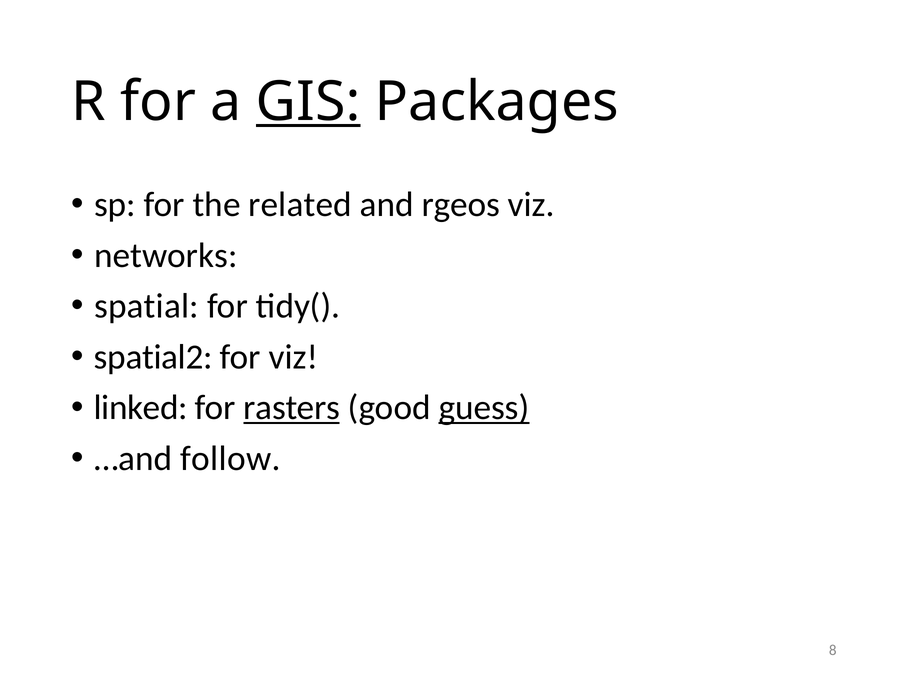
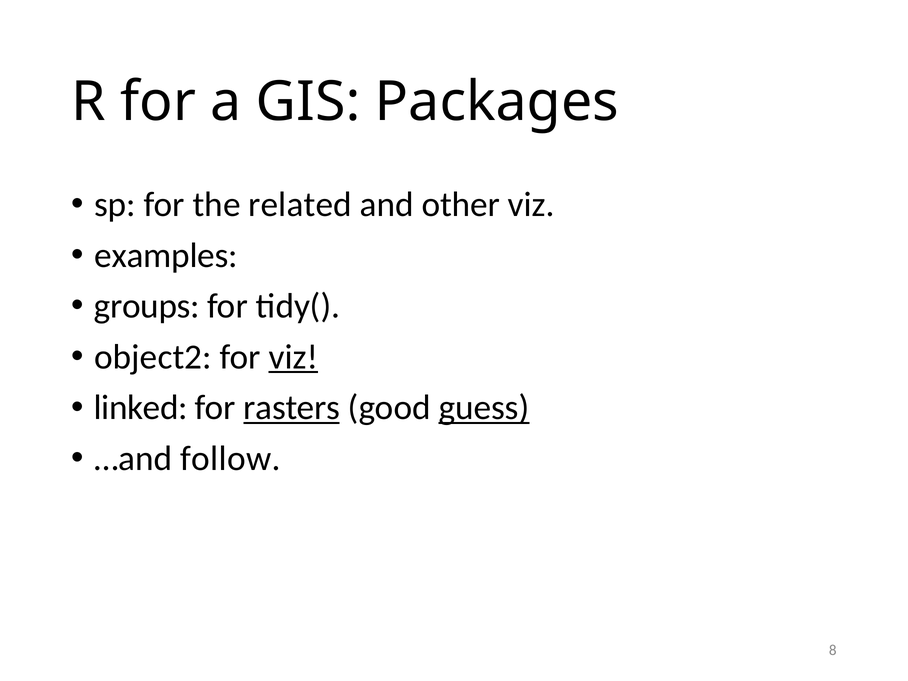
GIS underline: present -> none (308, 102)
rgeos: rgeos -> other (461, 205)
networks: networks -> examples (166, 255)
spatial: spatial -> groups (147, 306)
spatial2: spatial2 -> object2 (153, 357)
viz underline: none -> present (293, 357)
